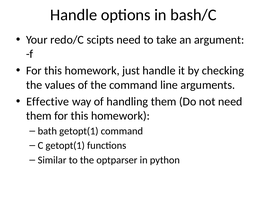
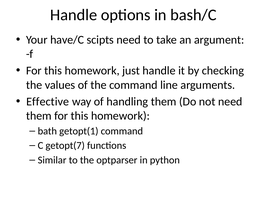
redo/C: redo/C -> have/C (67, 40)
C getopt(1: getopt(1 -> getopt(7 (65, 146)
